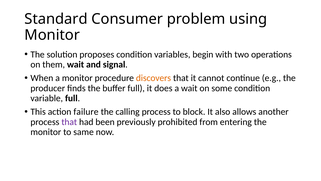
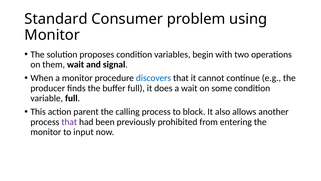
discovers colour: orange -> blue (154, 78)
failure: failure -> parent (86, 112)
same: same -> input (83, 132)
